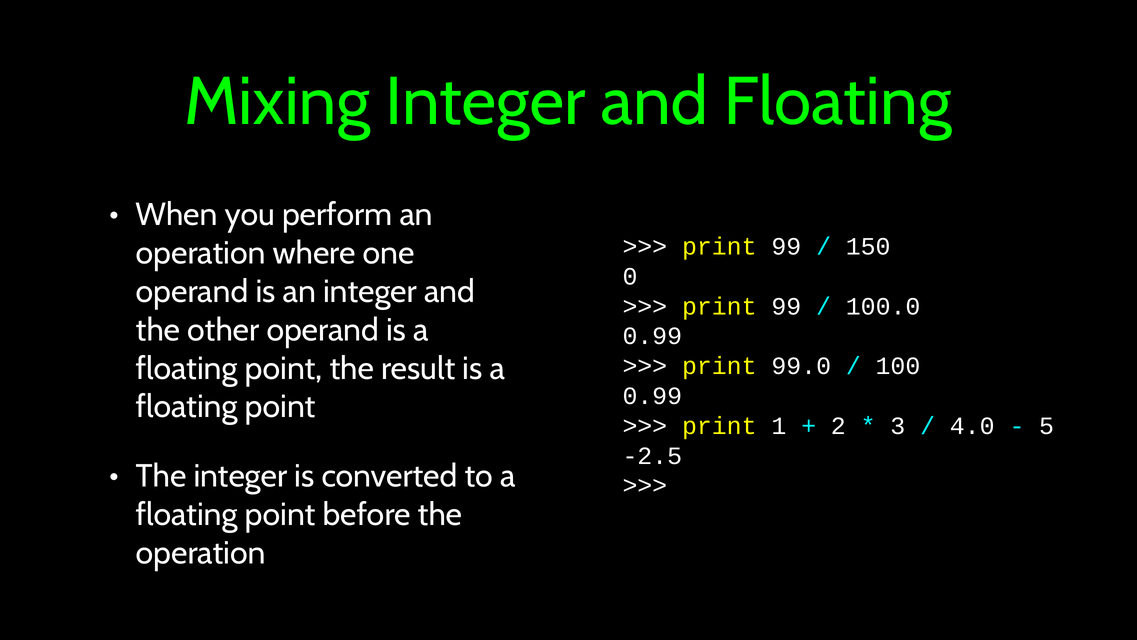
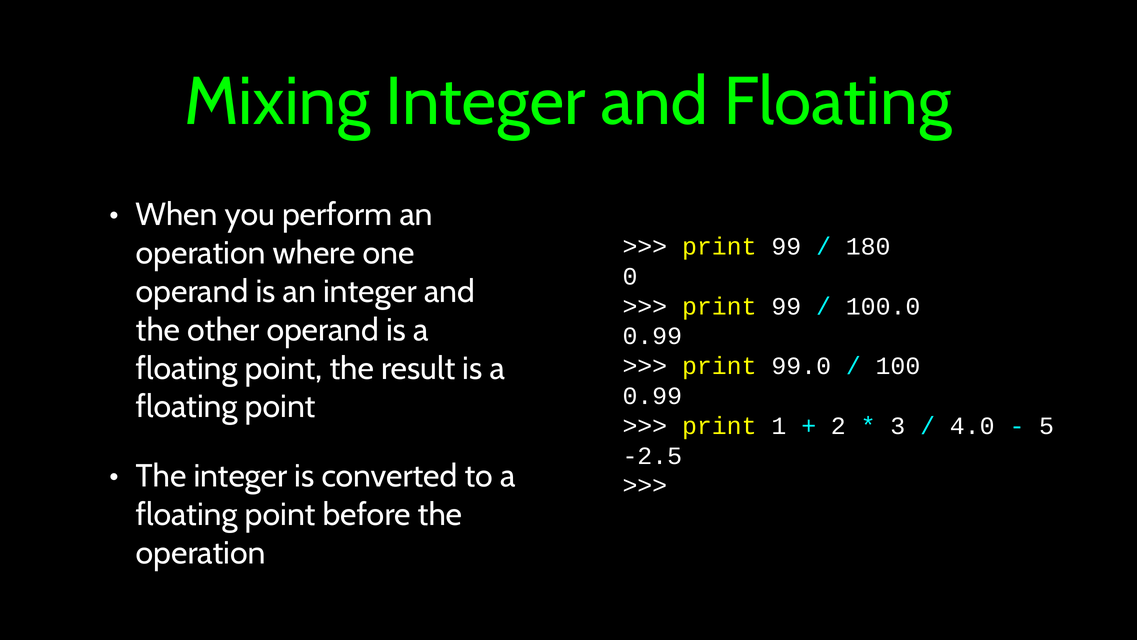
150: 150 -> 180 (868, 246)
